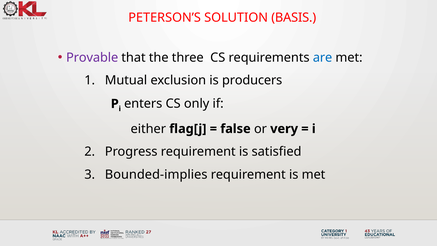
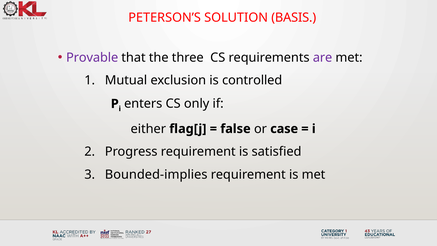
are colour: blue -> purple (323, 57)
producers: producers -> controlled (252, 80)
very: very -> case (284, 129)
